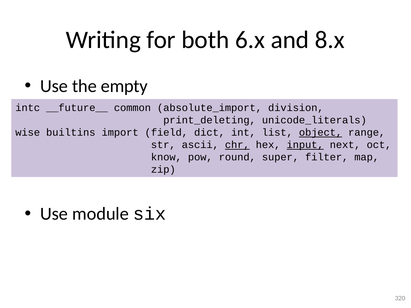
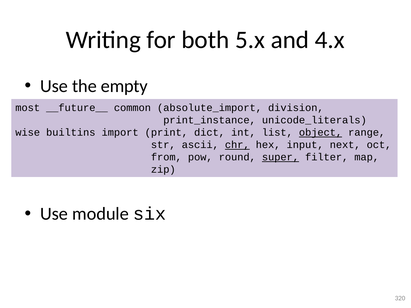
6.x: 6.x -> 5.x (250, 40)
8.x: 8.x -> 4.x (330, 40)
intc: intc -> most (28, 108)
print_deleting: print_deleting -> print_instance (210, 120)
field: field -> print (166, 133)
input underline: present -> none (305, 145)
know: know -> from (166, 157)
super underline: none -> present (280, 157)
